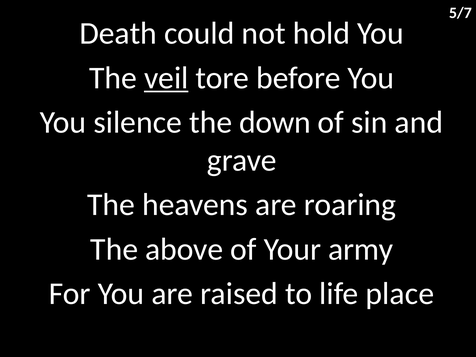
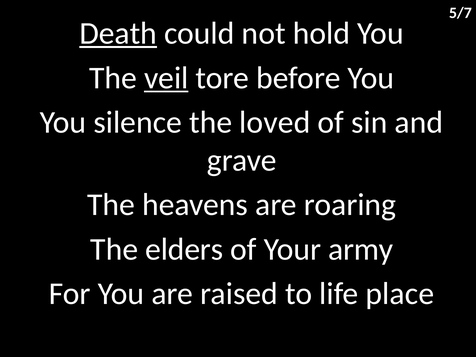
Death underline: none -> present (118, 33)
down: down -> loved (275, 122)
above: above -> elders (184, 249)
